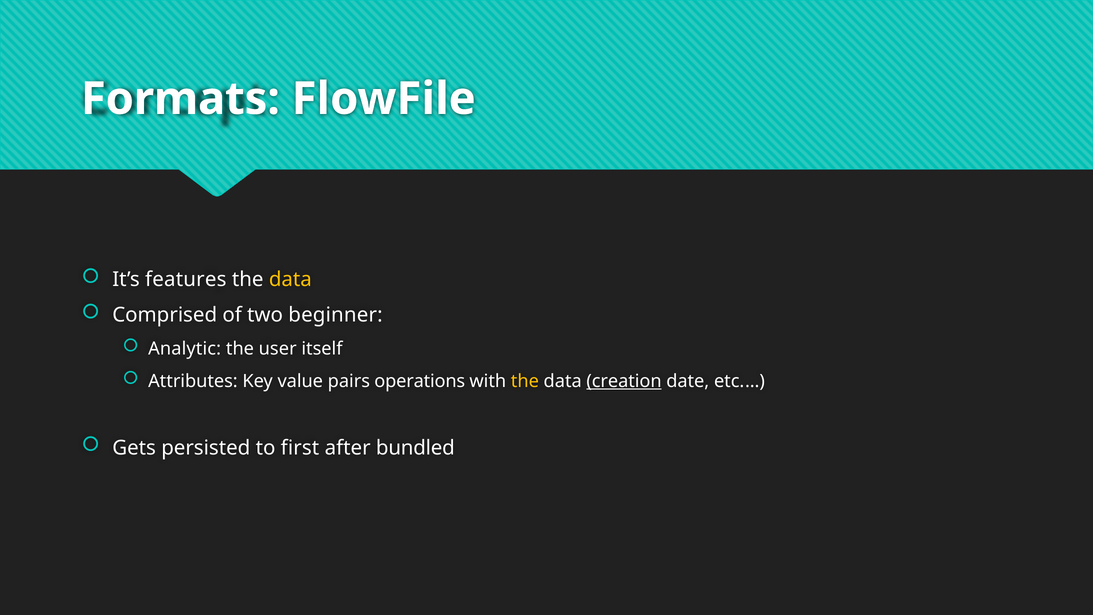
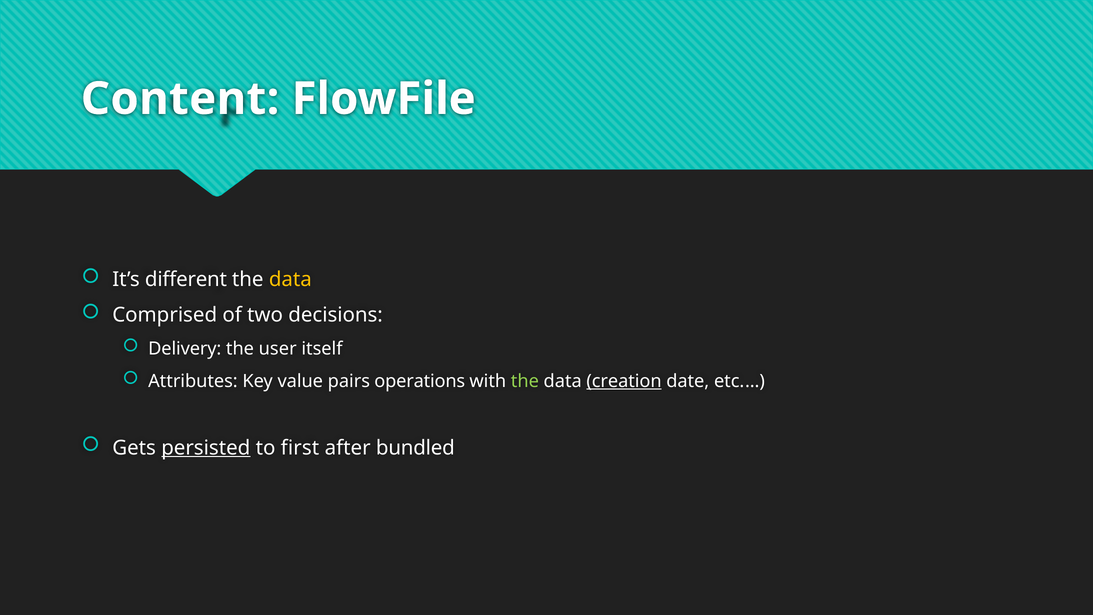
Formats: Formats -> Content (180, 99)
features: features -> different (186, 280)
beginner: beginner -> decisions (336, 315)
Analytic: Analytic -> Delivery (185, 349)
the colour: yellow -> light green (525, 381)
persisted underline: none -> present (206, 448)
